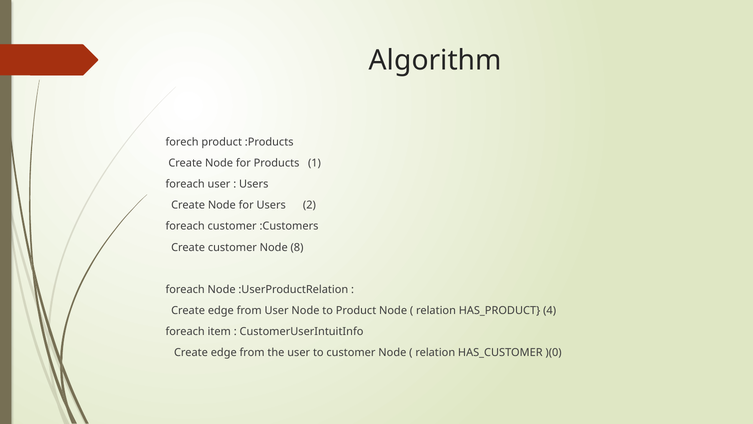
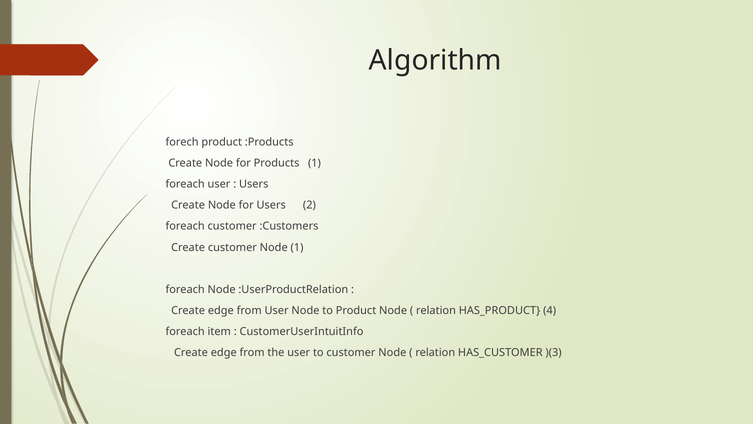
Node 8: 8 -> 1 (297, 247)
)(0: )(0 -> )(3 (554, 352)
